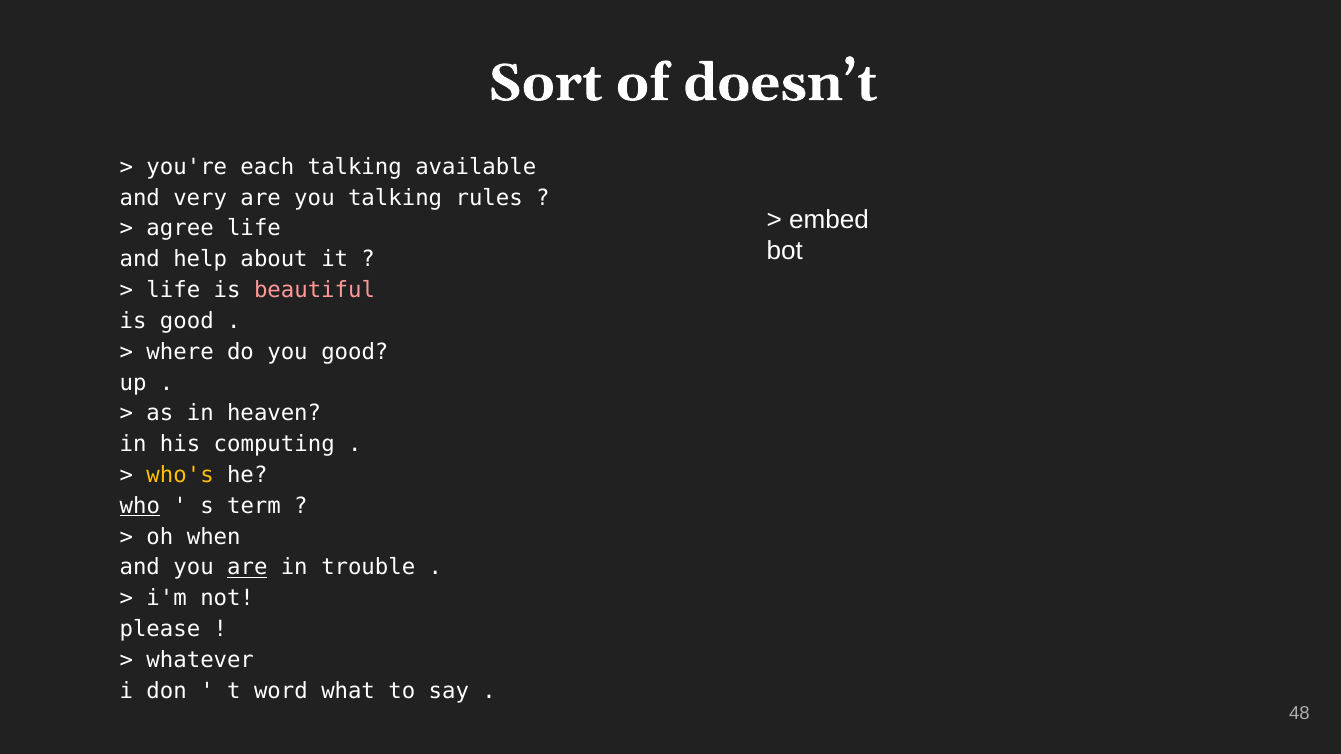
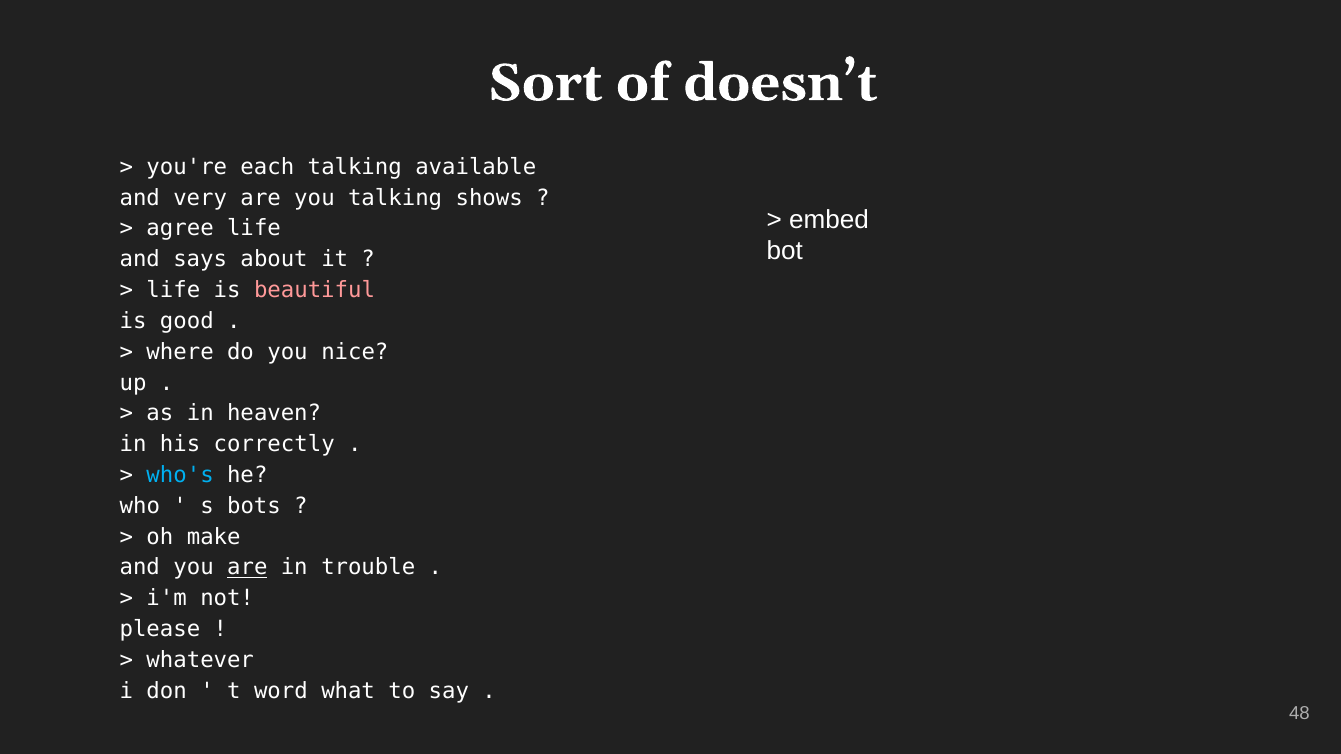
rules: rules -> shows (489, 198)
help: help -> says (200, 260)
you good: good -> nice (355, 352)
computing: computing -> correctly (274, 445)
who's colour: yellow -> light blue (180, 475)
who underline: present -> none (140, 506)
term: term -> bots (254, 506)
when: when -> make (214, 537)
